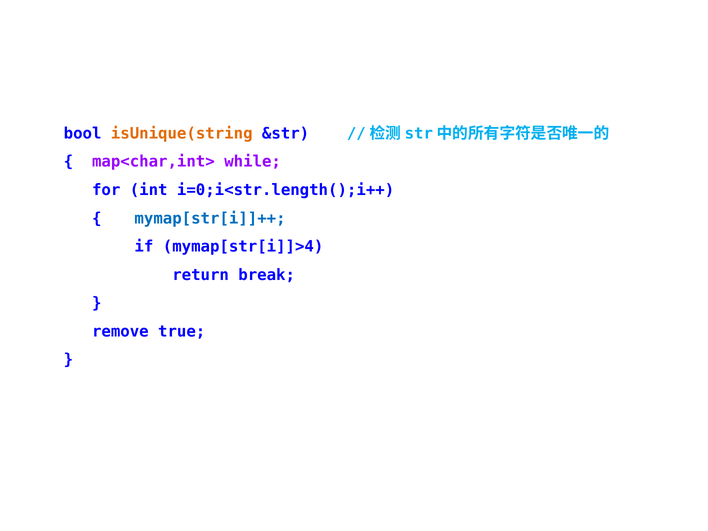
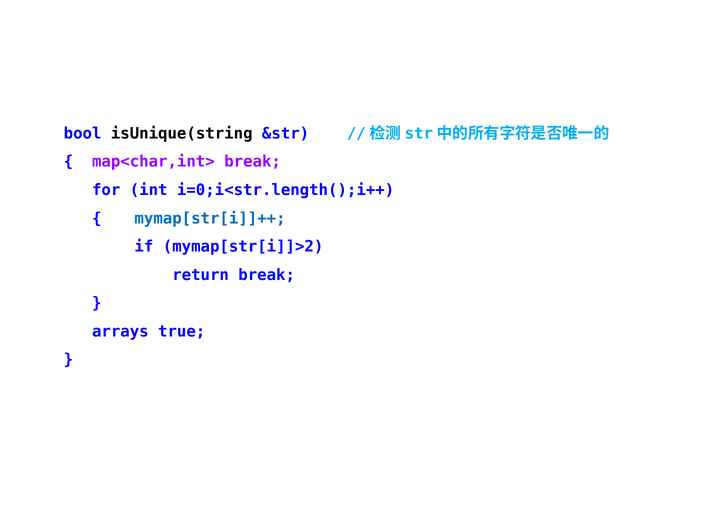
isUnique(string colour: orange -> black (182, 133)
map<char,int> while: while -> break (253, 162)
mymap[str[i]]>4: mymap[str[i]]>4 -> mymap[str[i]]>2 (243, 247)
remove: remove -> arrays (120, 332)
